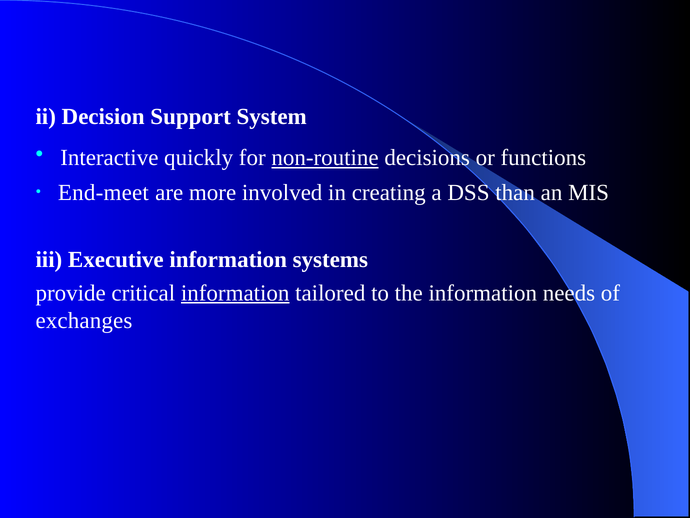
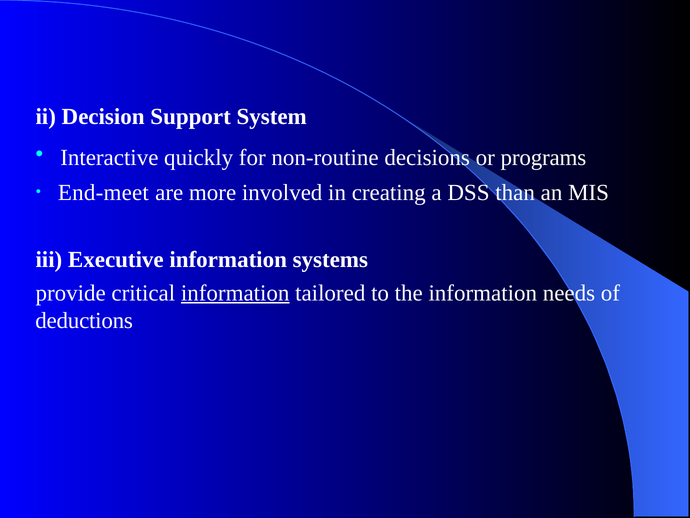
non-routine underline: present -> none (325, 158)
functions: functions -> programs (543, 158)
exchanges: exchanges -> deductions (84, 320)
